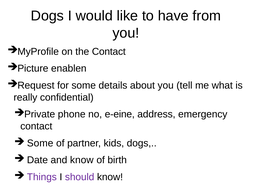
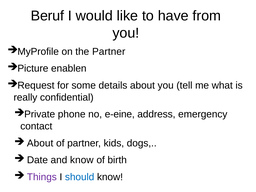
Dogs: Dogs -> Beruf (47, 16)
the Contact: Contact -> Partner (109, 52)
Some: Some -> About (40, 143)
should colour: purple -> blue (80, 177)
